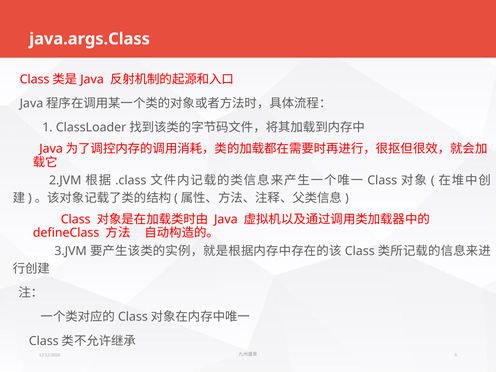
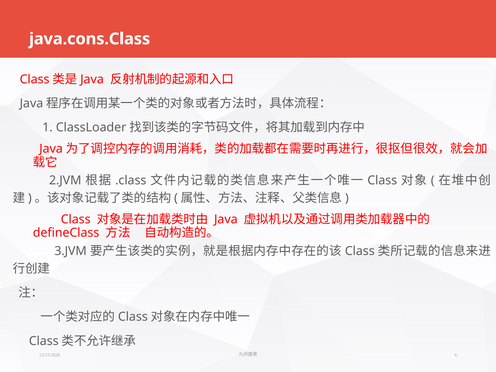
java.args.Class: java.args.Class -> java.cons.Class (90, 39)
